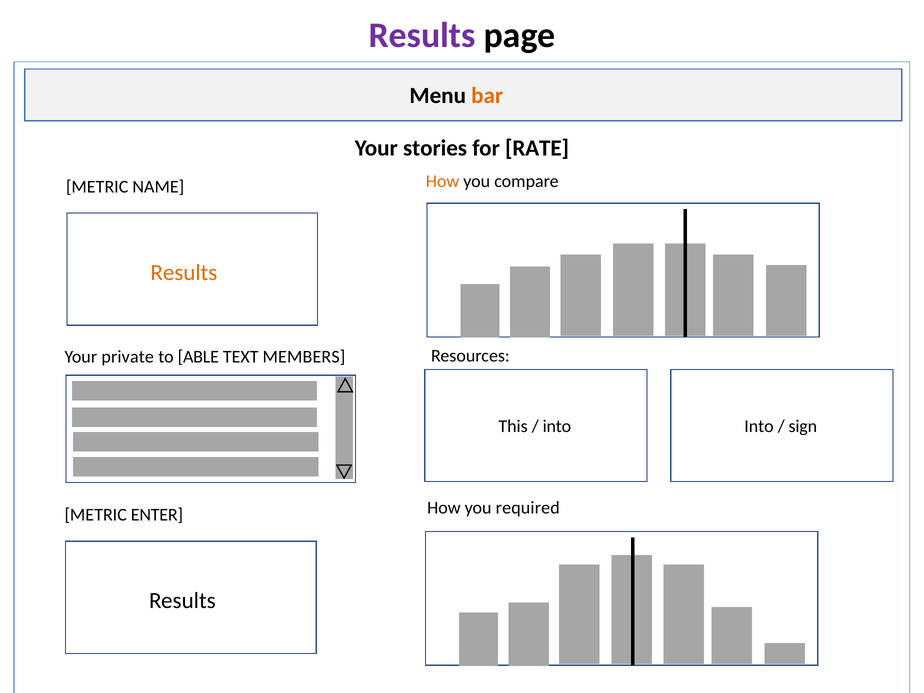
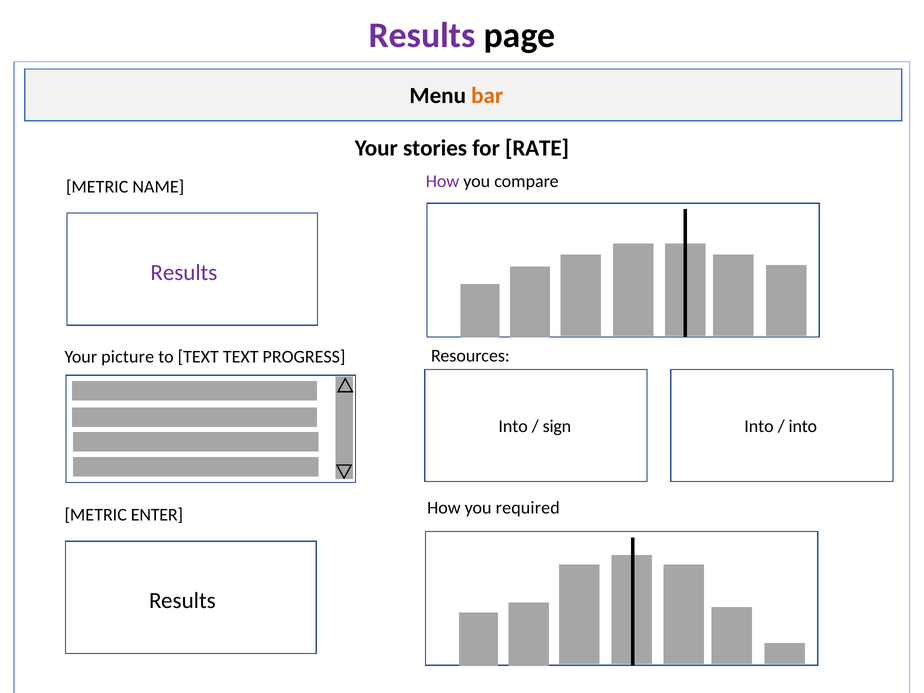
How colour: orange -> purple (443, 182)
Results colour: orange -> purple (184, 272)
private: private -> picture (128, 357)
to ABLE: ABLE -> TEXT (198, 357)
MEMBERS: MEMBERS -> PROGRESS (304, 357)
This: This -> Into (513, 427)
into: into -> sign (557, 427)
sign: sign -> into (803, 427)
